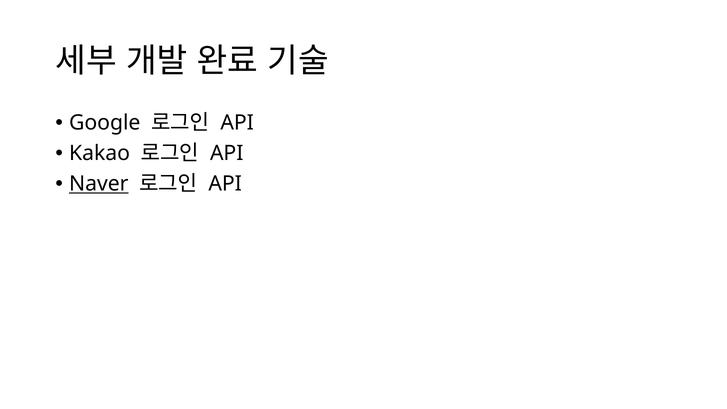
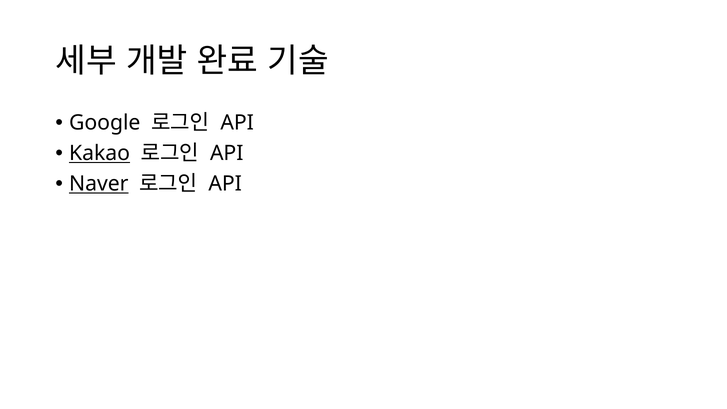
Kakao underline: none -> present (100, 153)
